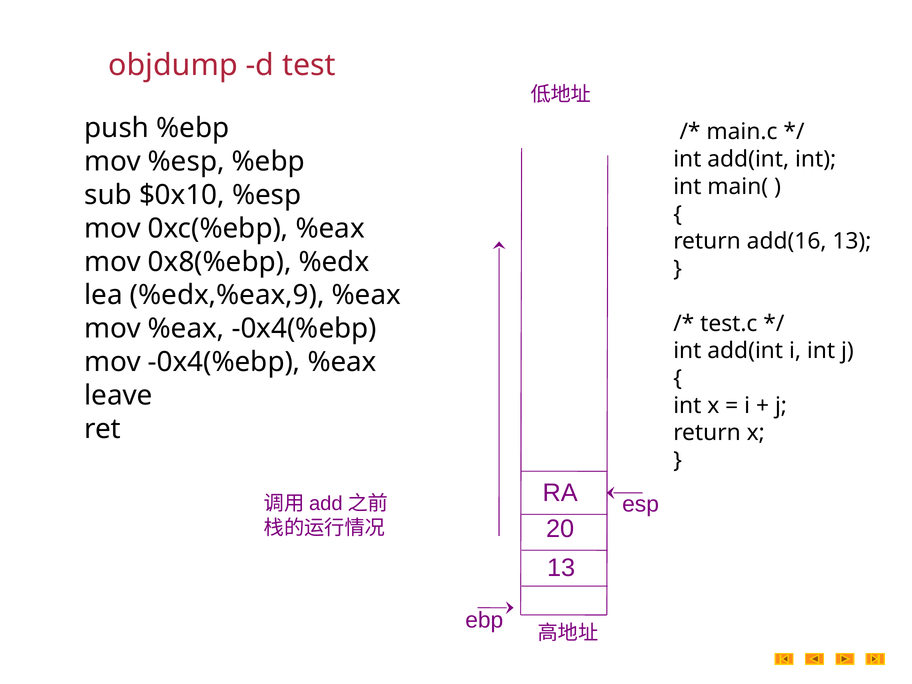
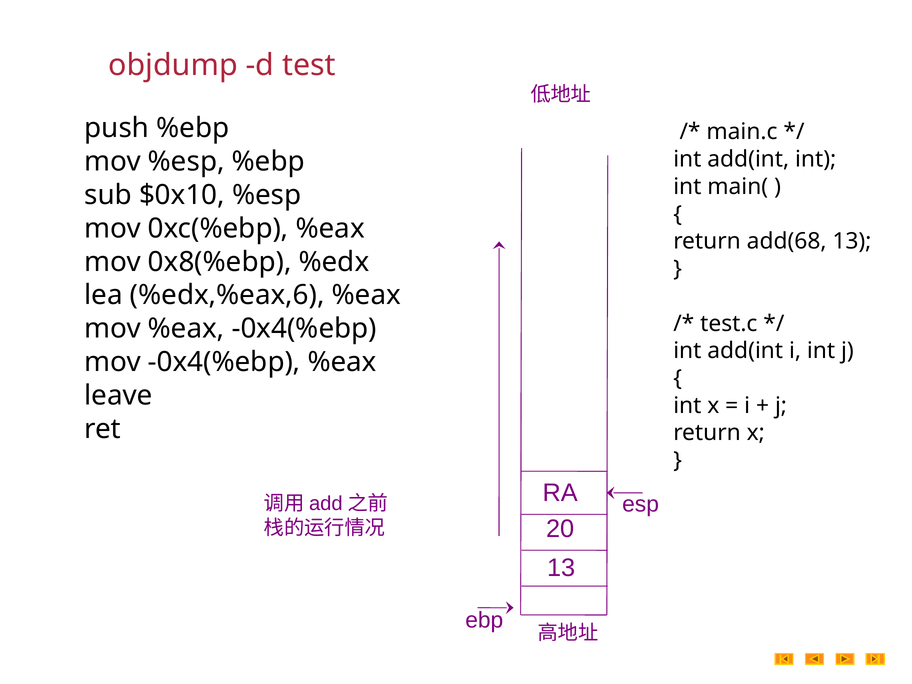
add(16: add(16 -> add(68 (787, 241)
%edx,%eax,9: %edx,%eax,9 -> %edx,%eax,6 (227, 295)
